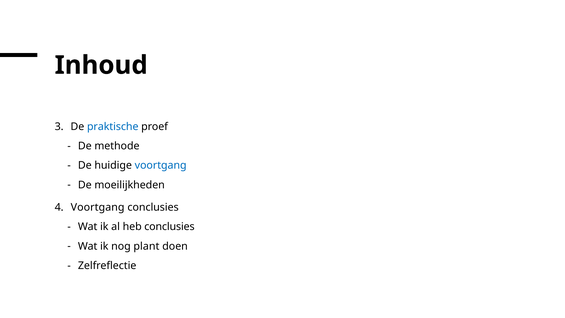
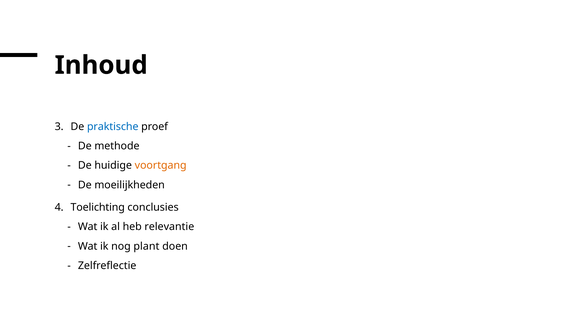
voortgang colour: blue -> orange (161, 165)
Voortgang: Voortgang -> Toelichting (98, 207)
heb conclusies: conclusies -> relevantie (169, 227)
